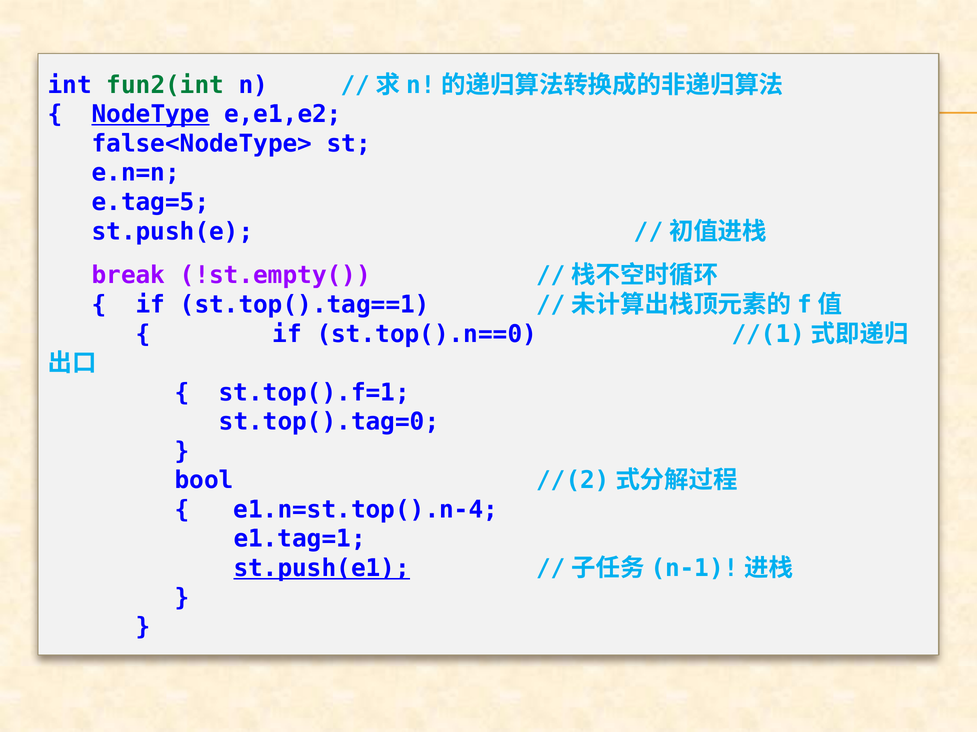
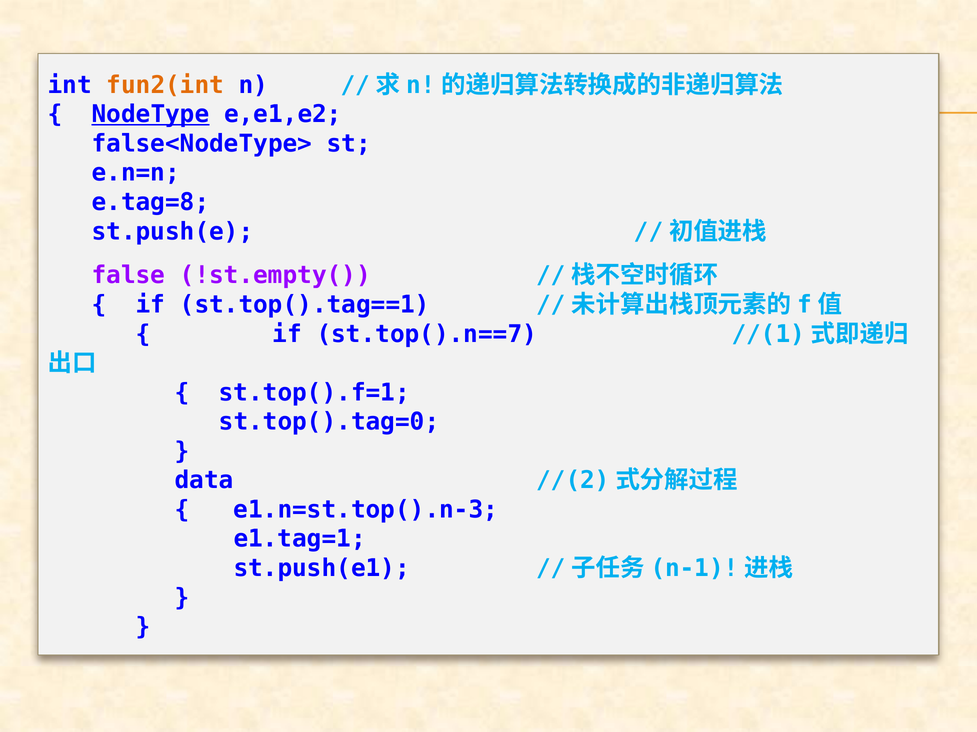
fun2(int colour: green -> orange (165, 85)
e.tag=5: e.tag=5 -> e.tag=8 (150, 202)
break: break -> false (128, 276)
st.top().n==0: st.top().n==0 -> st.top().n==7 (427, 334)
bool: bool -> data (204, 481)
e1.n=st.top().n-4: e1.n=st.top().n-4 -> e1.n=st.top().n-3 (366, 510)
st.push(e1 underline: present -> none (322, 569)
